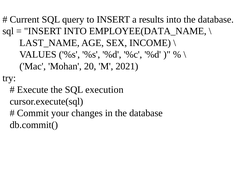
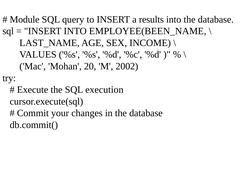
Current: Current -> Module (25, 19)
EMPLOYEE(DATA_NAME: EMPLOYEE(DATA_NAME -> EMPLOYEE(BEEN_NAME (148, 31)
2021: 2021 -> 2002 (127, 66)
